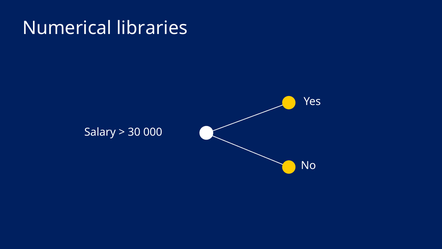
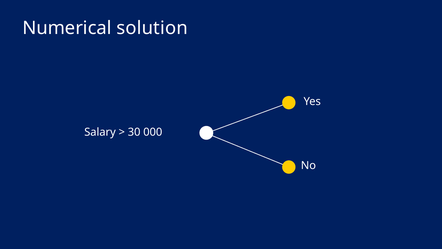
libraries: libraries -> solution (152, 28)
